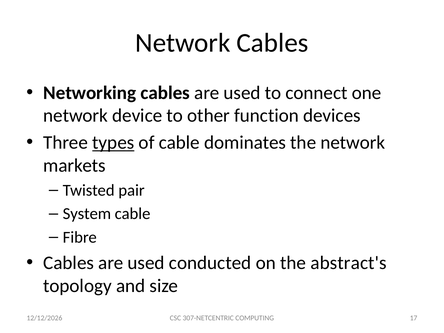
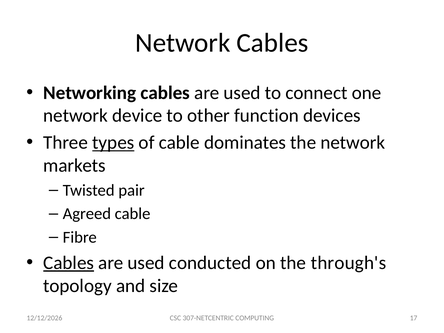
System: System -> Agreed (87, 214)
Cables underline: none -> present (69, 263)
abstract's: abstract's -> through's (348, 263)
